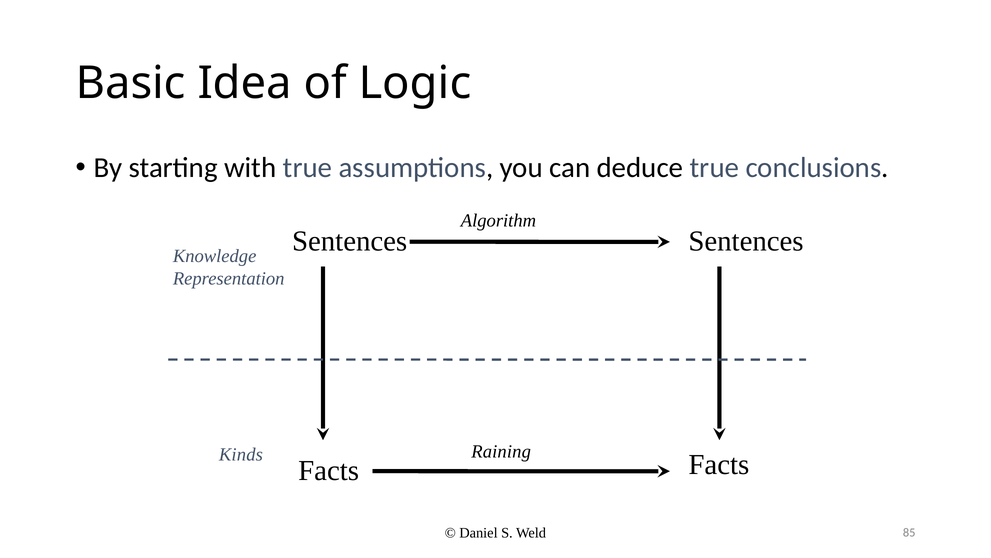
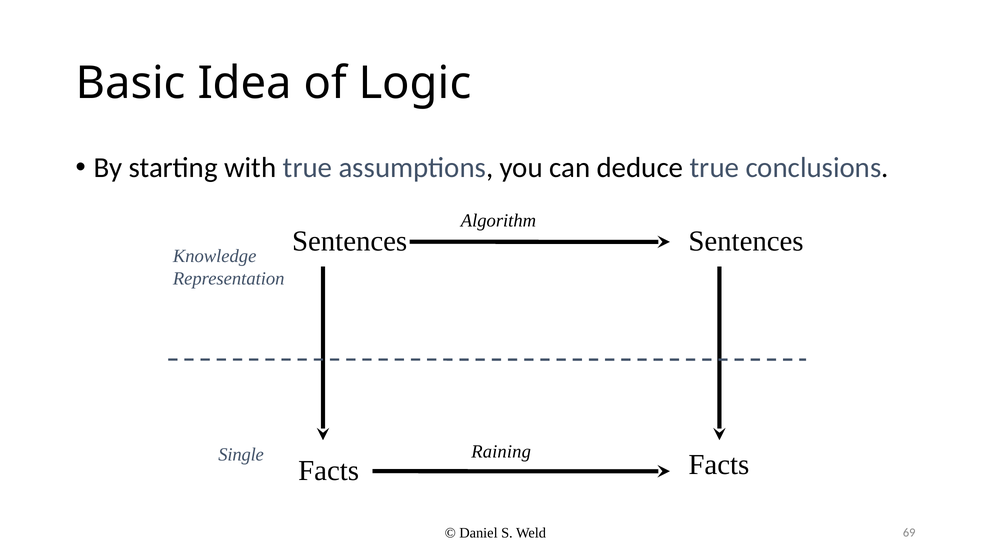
Kinds: Kinds -> Single (241, 454)
85: 85 -> 69 (909, 532)
